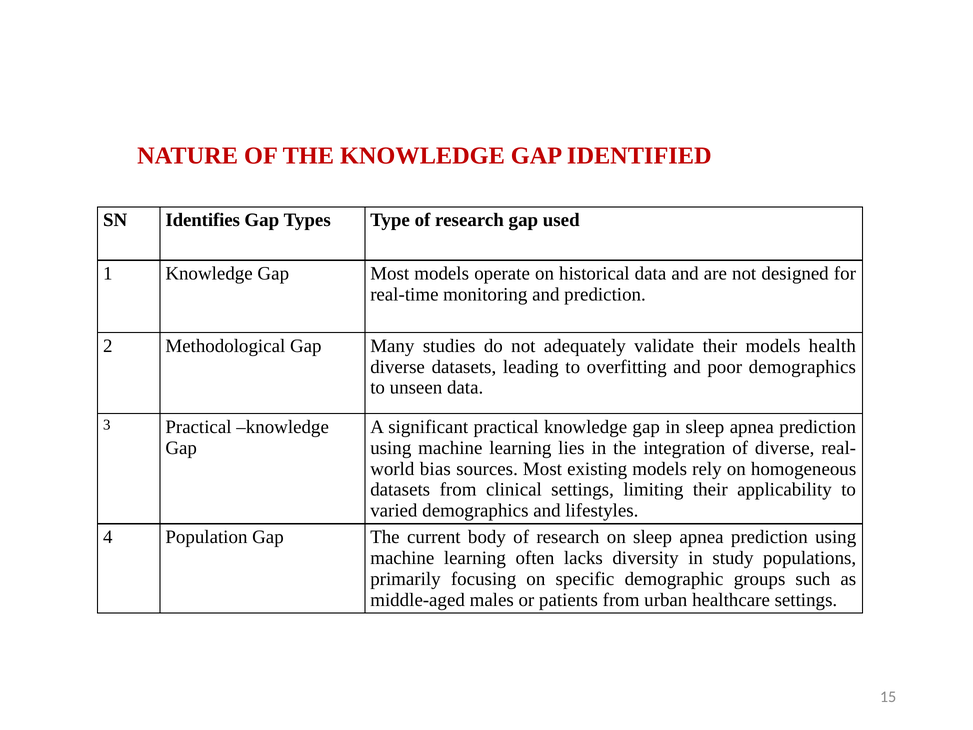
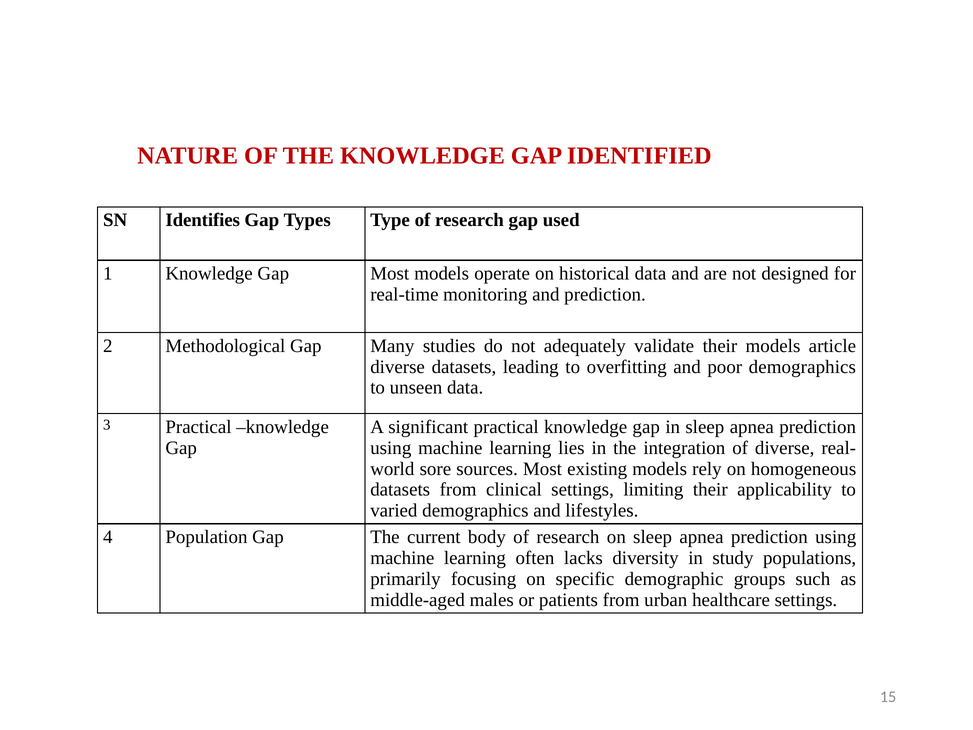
health: health -> article (832, 346)
bias: bias -> sore (435, 469)
